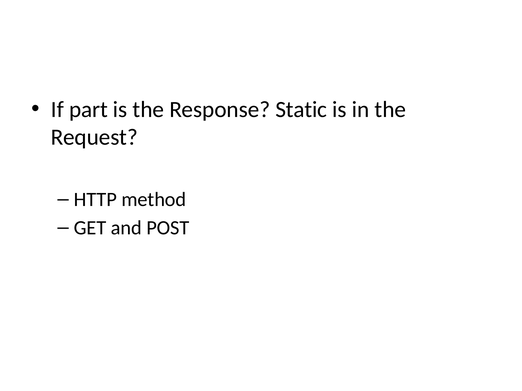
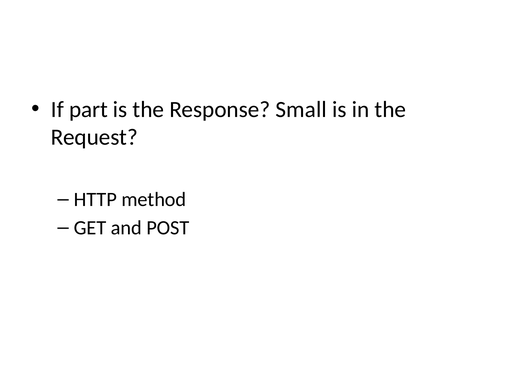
Static: Static -> Small (301, 110)
